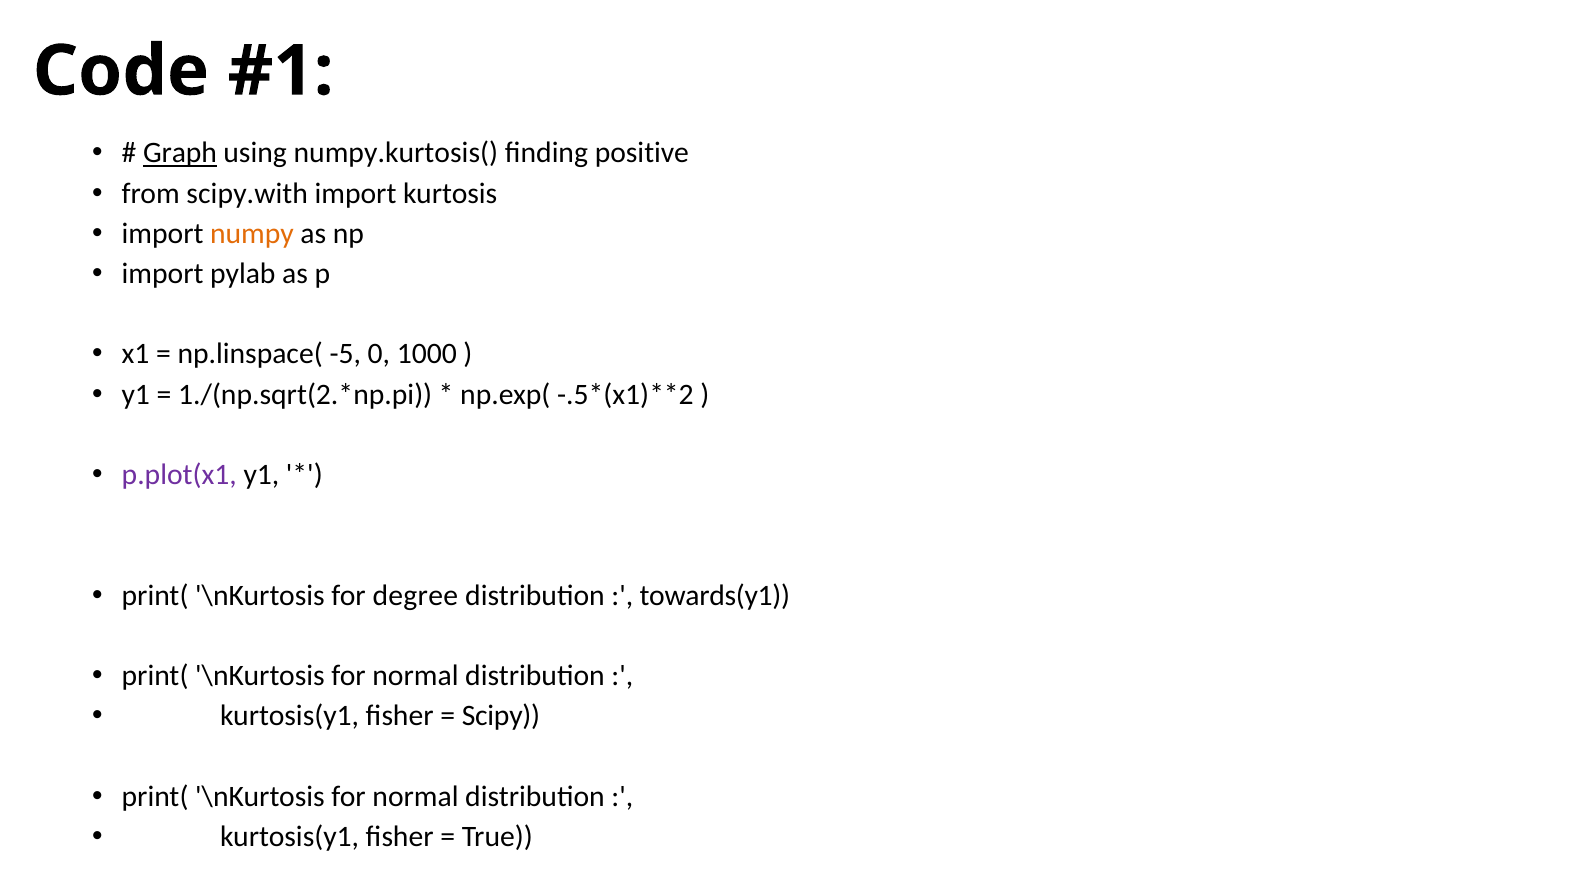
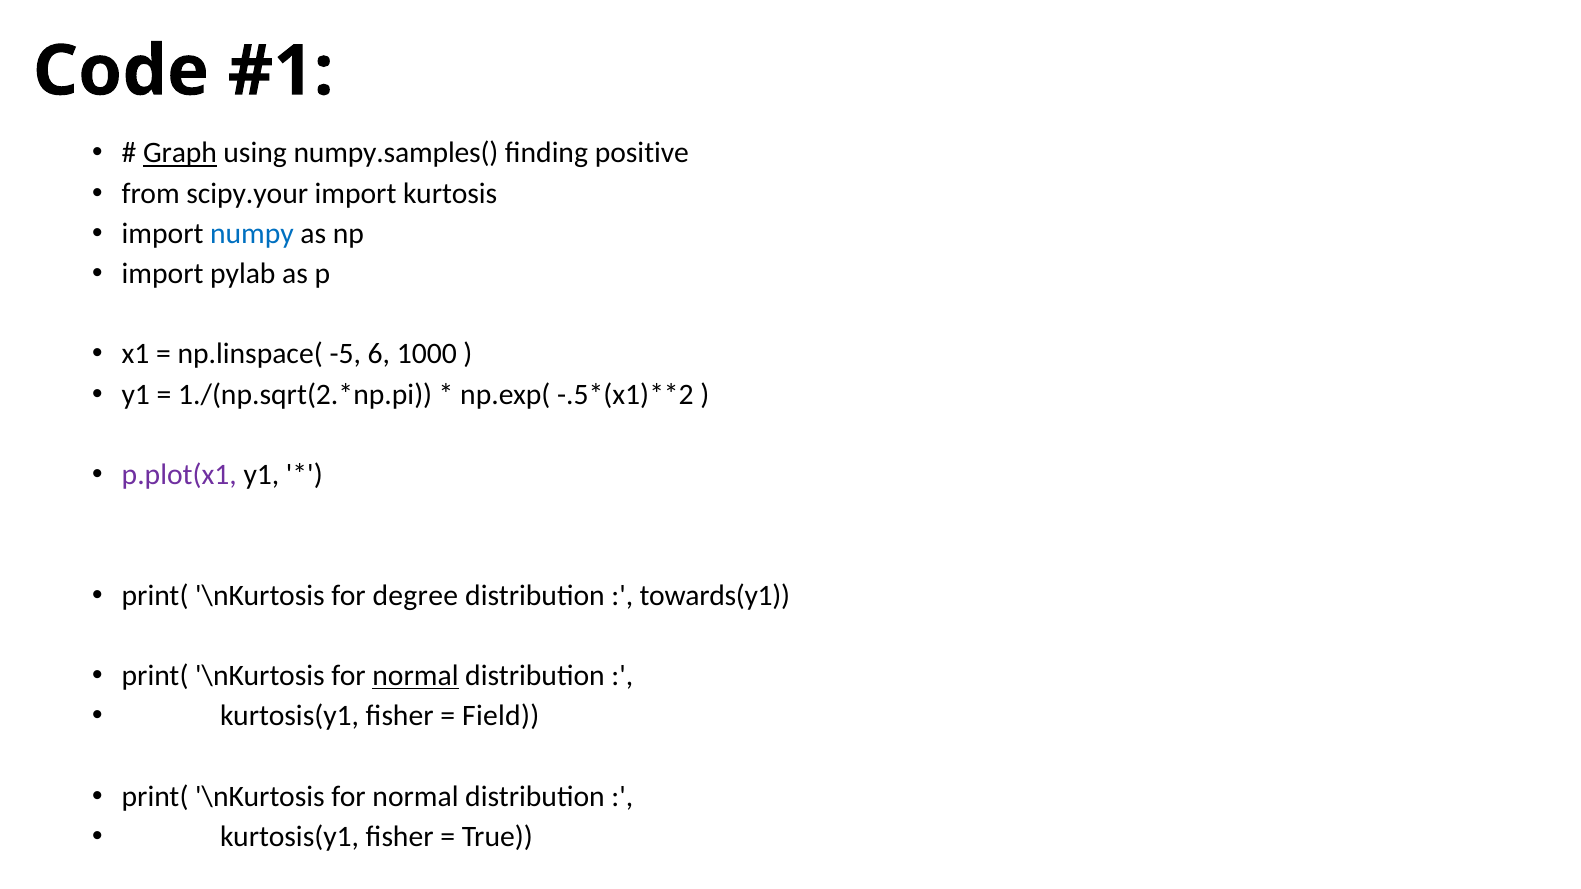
numpy.kurtosis(: numpy.kurtosis( -> numpy.samples( (396, 153)
scipy.with: scipy.with -> scipy.your (247, 193)
numpy colour: orange -> blue (252, 234)
0: 0 -> 6 (379, 354)
normal underline: none -> present (415, 676)
Scipy: Scipy -> Field (501, 716)
